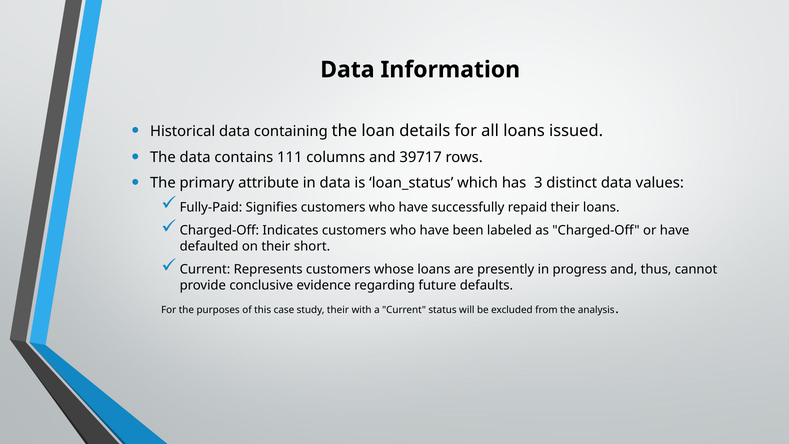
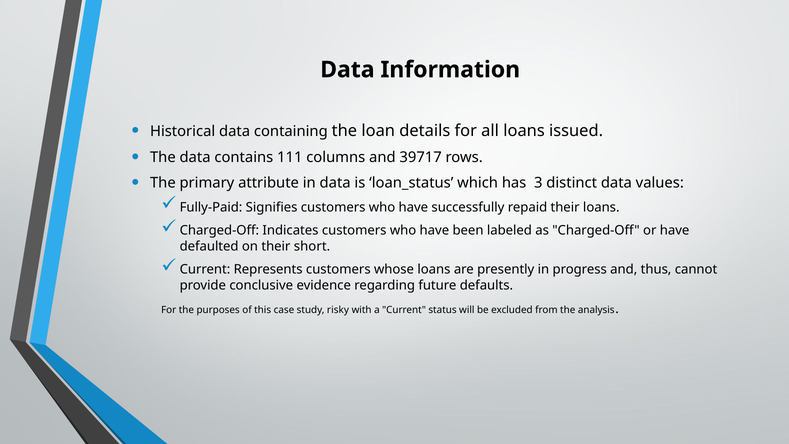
study their: their -> risky (338, 310)
